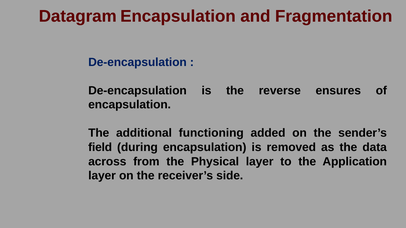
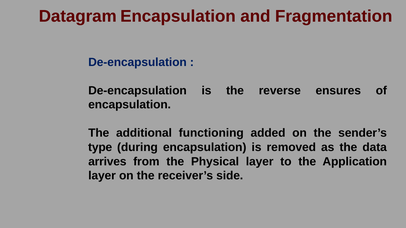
field: field -> type (100, 148)
across: across -> arrives (107, 162)
